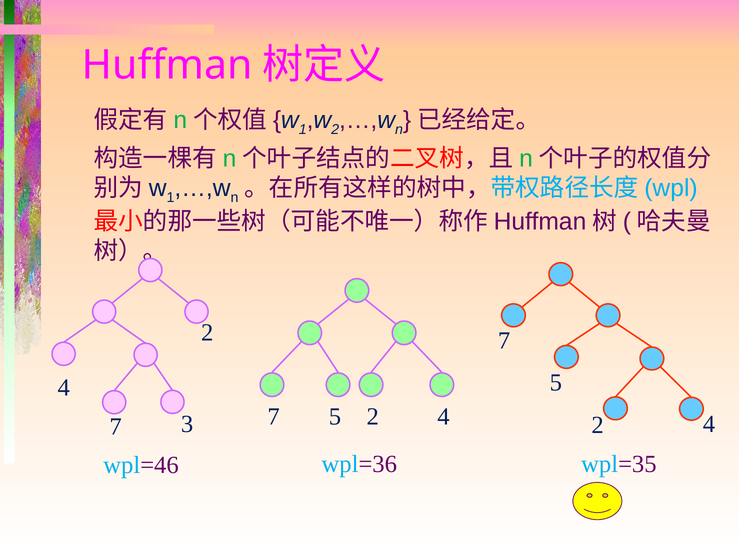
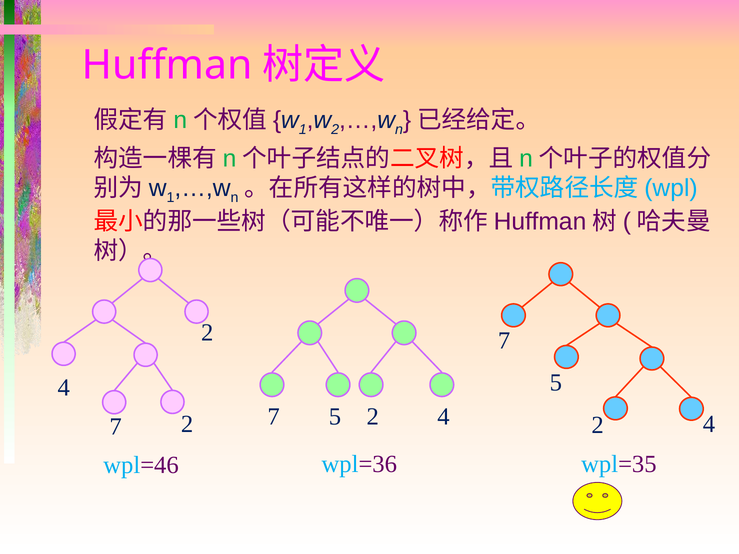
7 3: 3 -> 2 (187, 424)
